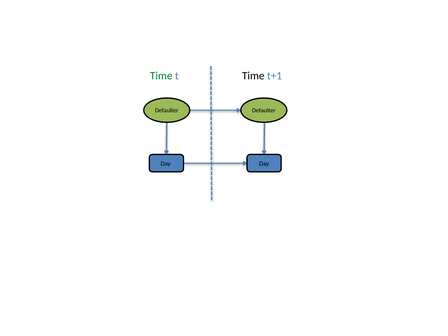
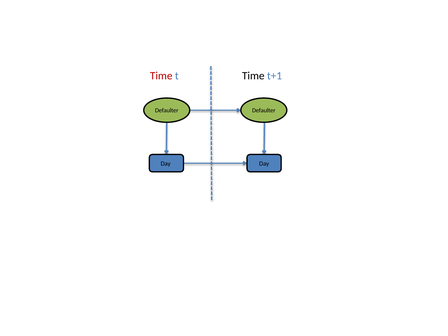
Time colour: green -> red (161, 76)
